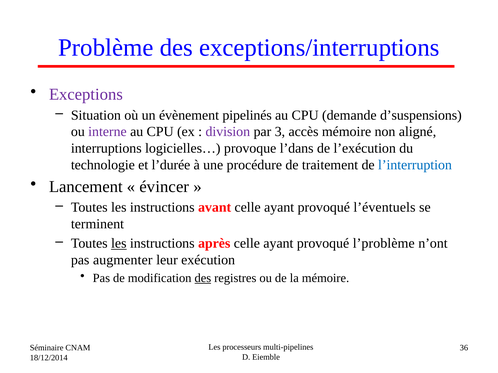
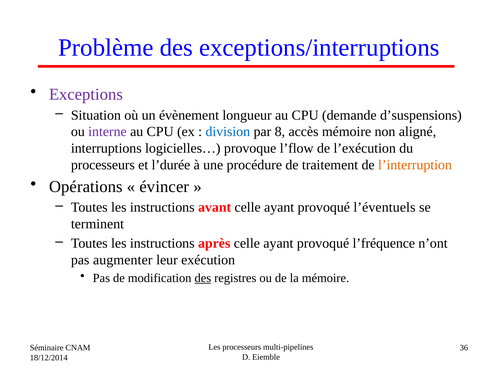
pipelinés: pipelinés -> longueur (247, 115)
division colour: purple -> blue (228, 132)
3: 3 -> 8 (280, 132)
l’dans: l’dans -> l’flow (297, 148)
technologie: technologie -> processeurs (103, 165)
l’interruption colour: blue -> orange (415, 165)
Lancement: Lancement -> Opérations (86, 187)
les underline: present -> none (119, 244)
l’problème: l’problème -> l’fréquence (384, 244)
